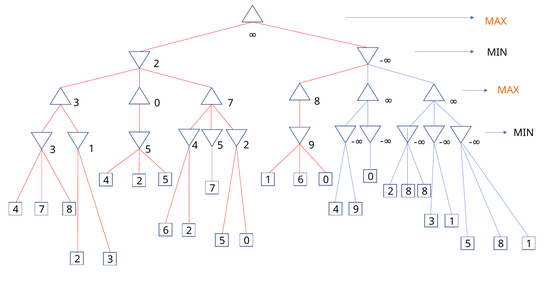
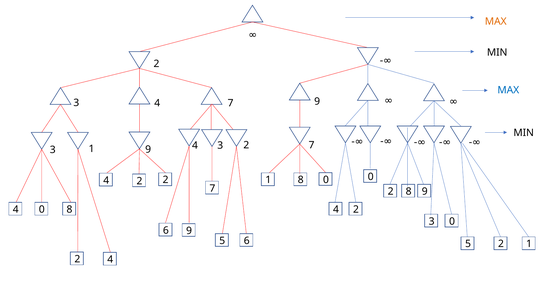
MAX colour: orange -> blue (508, 90)
3 0: 0 -> 4 (157, 103)
7 8: 8 -> 9 (317, 102)
5: 5 -> 9 (148, 150)
4 5: 5 -> 3 (220, 146)
2 9: 9 -> 7 (312, 145)
6: 6 -> 8 (301, 180)
2 5: 5 -> 2 (166, 180)
8 8: 8 -> 9 (425, 192)
4 7: 7 -> 0 (42, 210)
9: 9 -> 2 (356, 210)
1: 1 -> 0 (452, 222)
6 2: 2 -> 9 (189, 231)
5 0: 0 -> 6 (247, 241)
5 8: 8 -> 2 (501, 244)
2 3: 3 -> 4 (110, 260)
